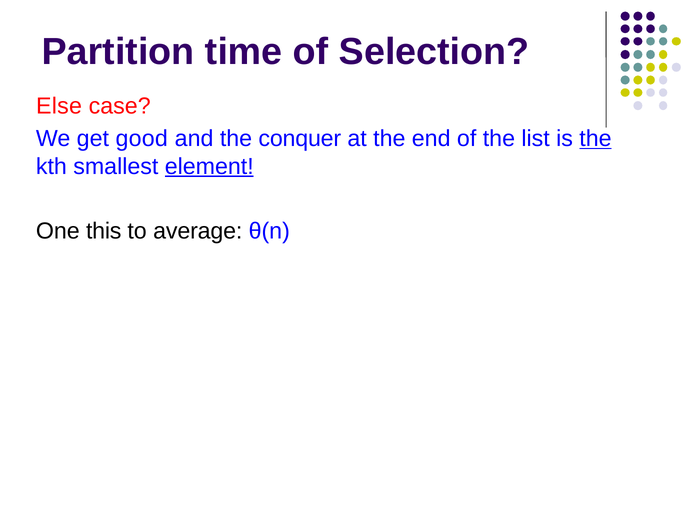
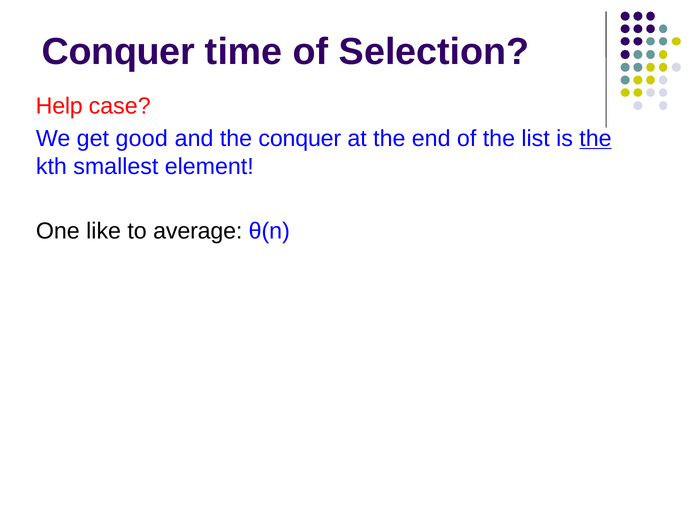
Partition: Partition -> Conquer (118, 52)
Else: Else -> Help (59, 106)
element underline: present -> none (209, 166)
this: this -> like (104, 231)
